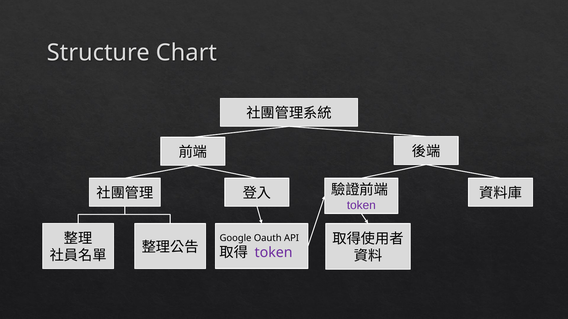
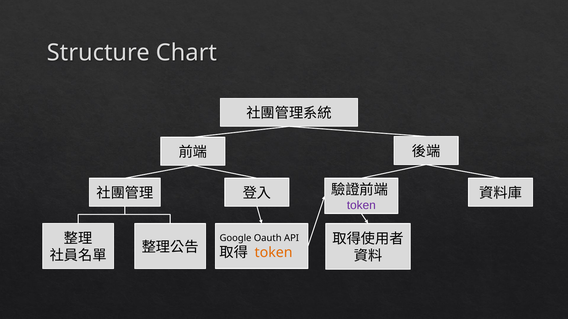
token colour: purple -> orange (274, 253)
